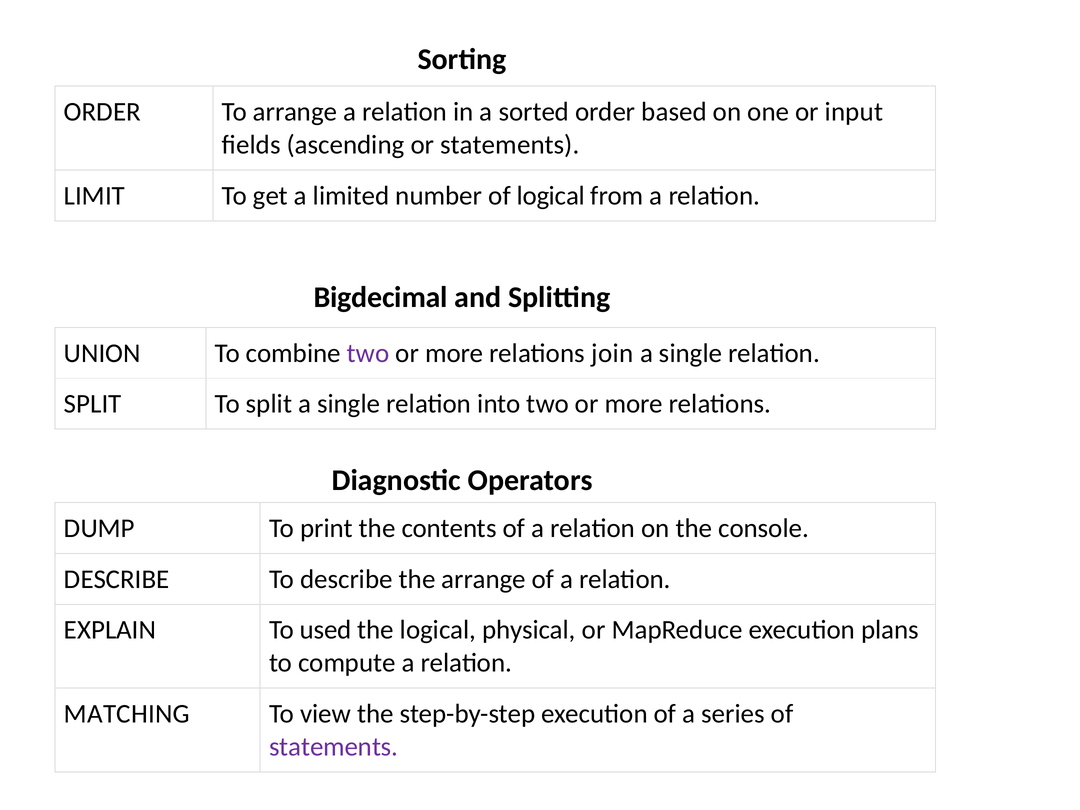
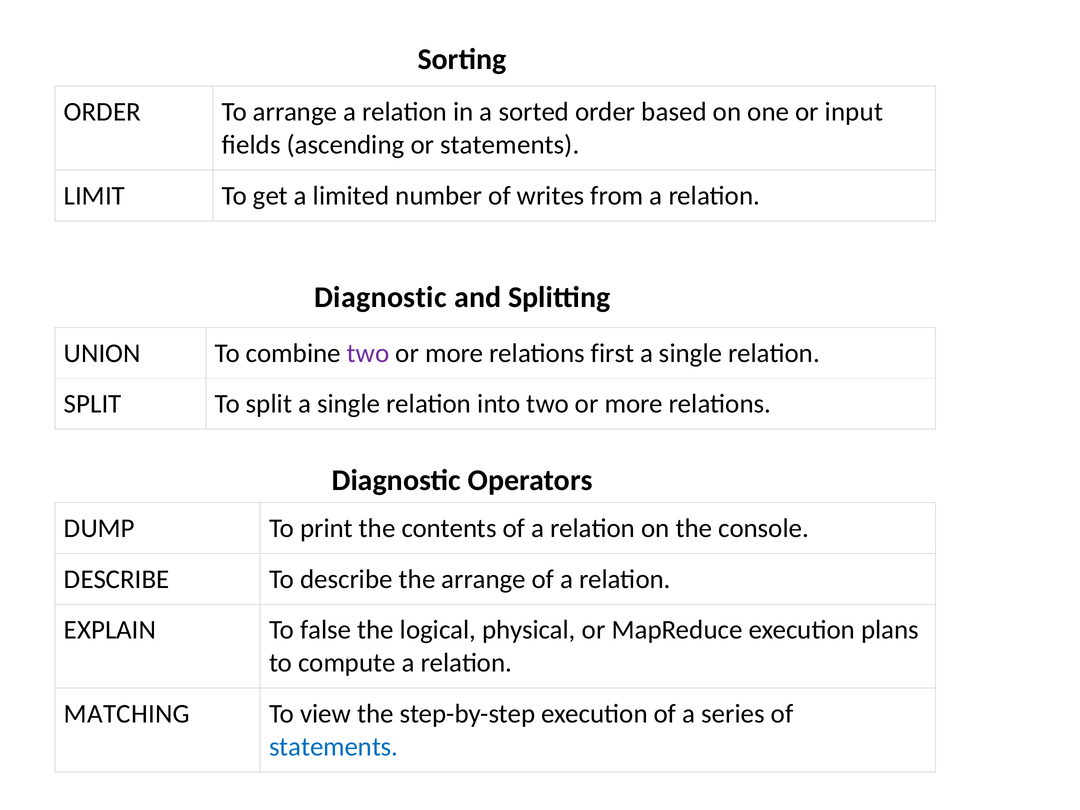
of logical: logical -> writes (551, 196)
Bigdecimal: Bigdecimal -> Diagnostic (380, 297)
join: join -> first (612, 353)
used: used -> false (326, 630)
statements colour: purple -> blue (334, 747)
